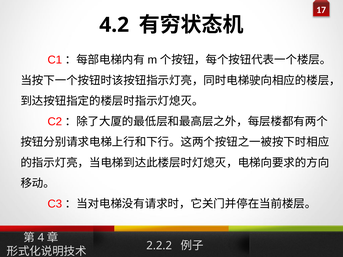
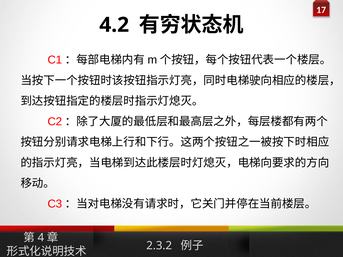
2.2.2: 2.2.2 -> 2.3.2 (159, 246)
